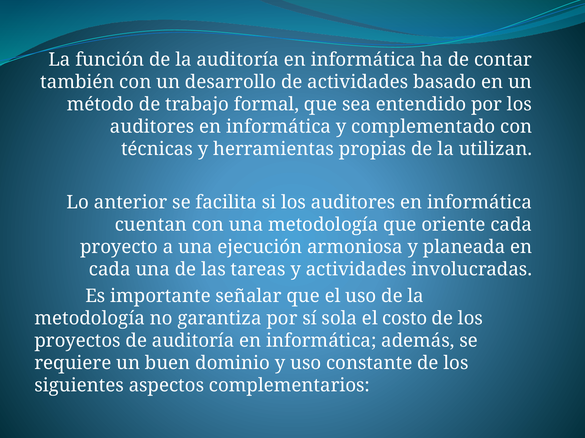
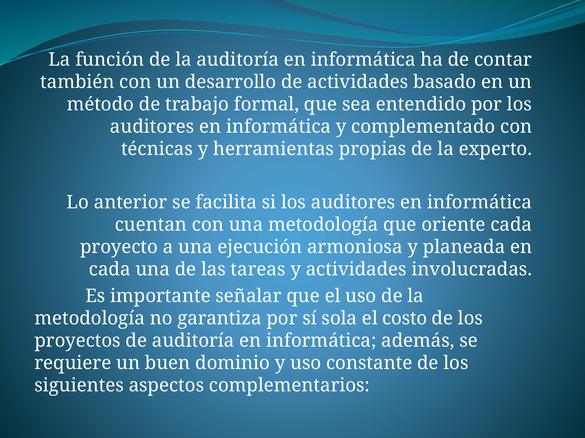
utilizan: utilizan -> experto (495, 149)
